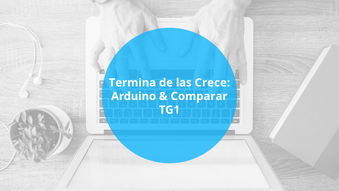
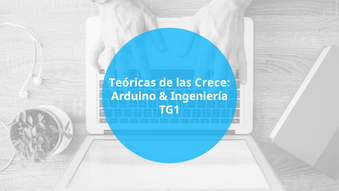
Termina: Termina -> Teóricas (132, 83)
Comparar: Comparar -> Ingeniería (199, 96)
